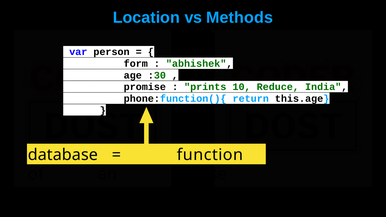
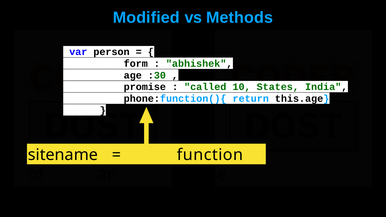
Location: Location -> Modified (146, 18)
prints: prints -> called (205, 87)
Reduce: Reduce -> States (278, 87)
database: database -> sitename (63, 155)
